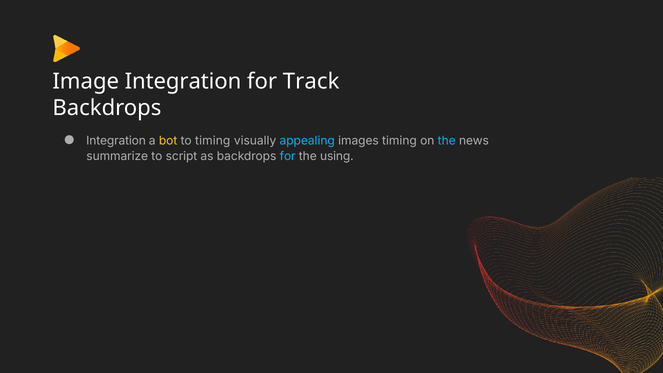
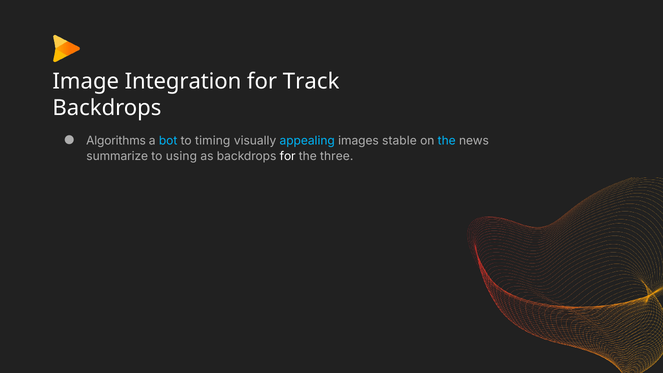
Integration: Integration -> Algorithms (116, 141)
bot colour: yellow -> light blue (168, 141)
images timing: timing -> stable (399, 141)
script: script -> using (181, 156)
for colour: light blue -> white (288, 156)
using: using -> three (337, 156)
